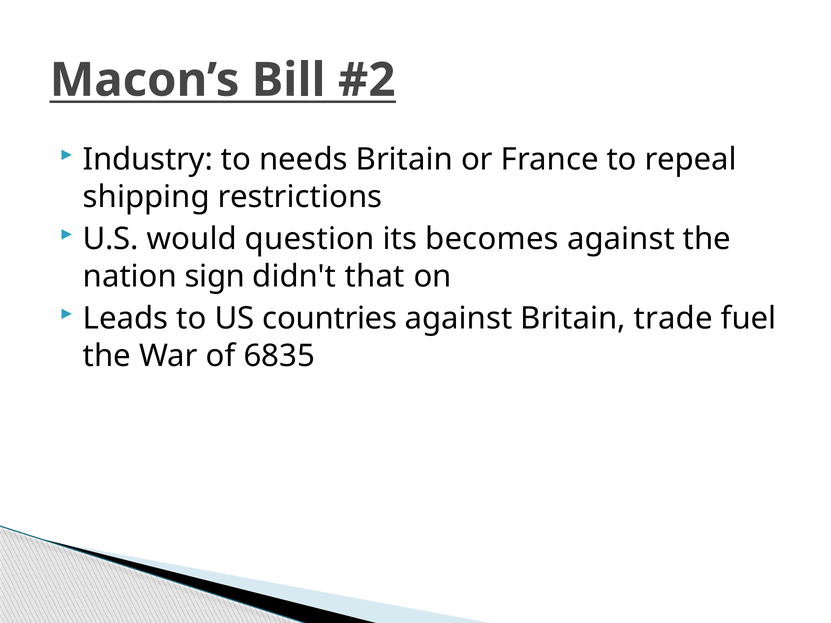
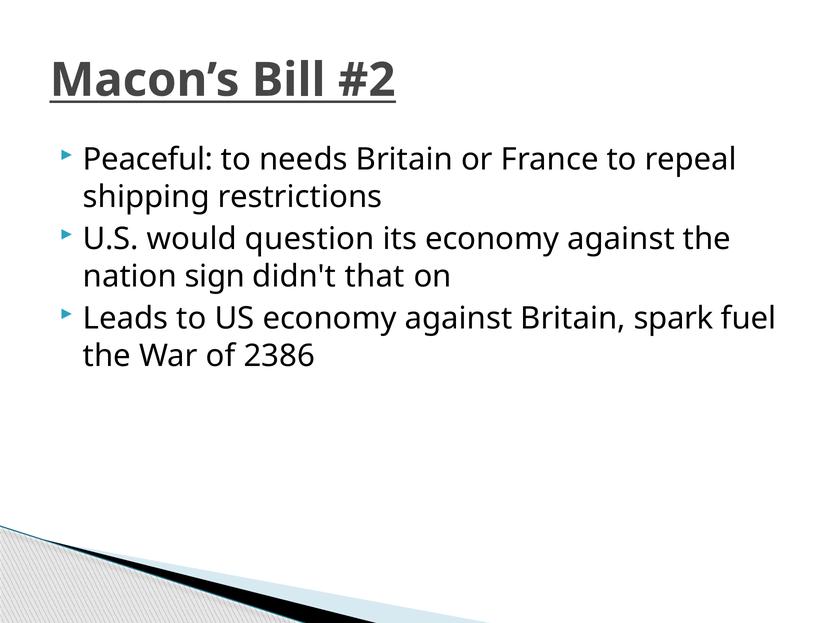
Industry: Industry -> Peaceful (148, 160)
its becomes: becomes -> economy (492, 239)
US countries: countries -> economy (330, 319)
trade: trade -> spark (674, 319)
6835: 6835 -> 2386 (279, 356)
